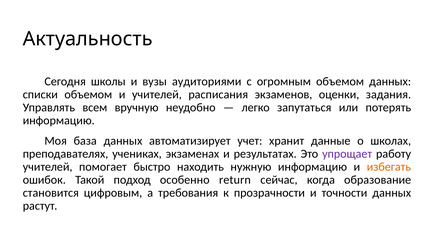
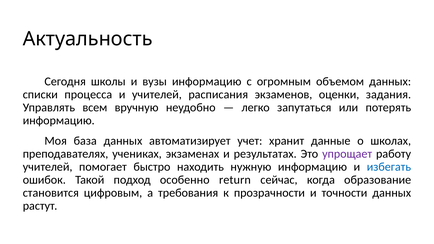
вузы аудиториями: аудиториями -> информацию (207, 81)
списки объемом: объемом -> процесса (88, 95)
избегать colour: orange -> blue (389, 167)
